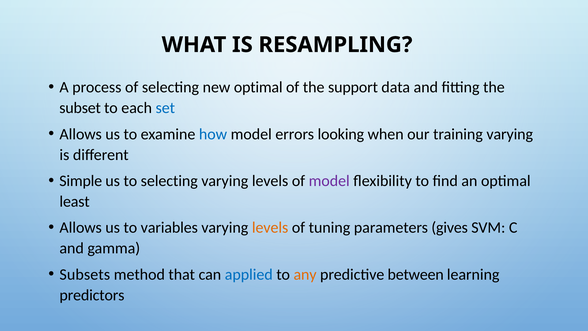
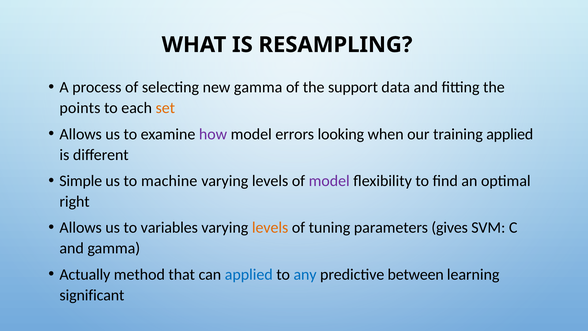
new optimal: optimal -> gamma (258, 87)
subset: subset -> points (80, 108)
set colour: blue -> orange (165, 108)
how colour: blue -> purple (213, 134)
training varying: varying -> applied (510, 134)
to selecting: selecting -> machine (169, 181)
least: least -> right (75, 201)
Subsets: Subsets -> Actually (85, 274)
any colour: orange -> blue (305, 274)
predictors: predictors -> significant (92, 295)
